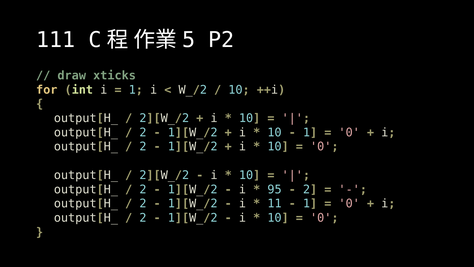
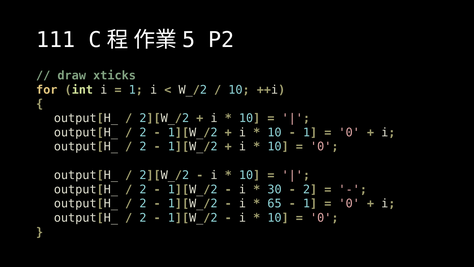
95: 95 -> 30 (275, 189)
11: 11 -> 65 (275, 203)
